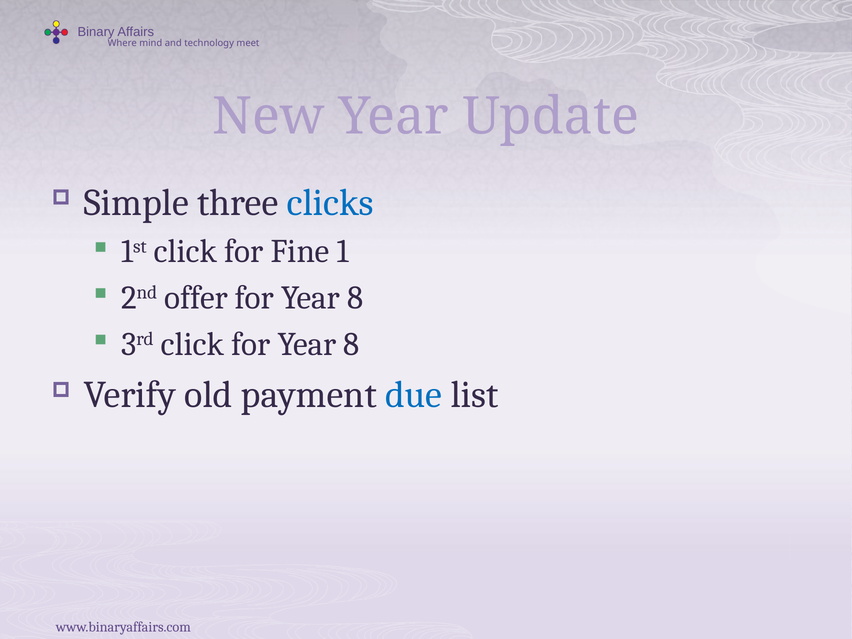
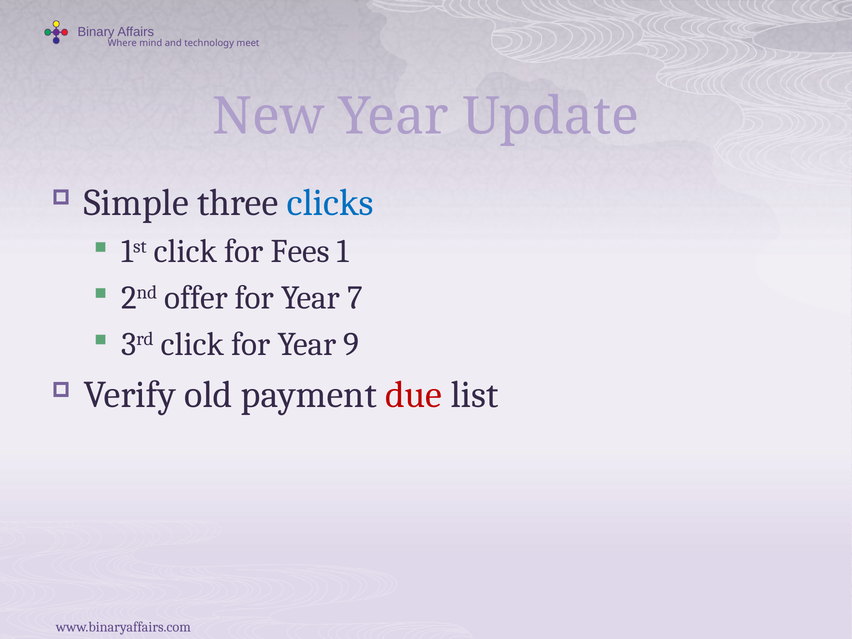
Fine: Fine -> Fees (300, 252)
8: 8 -> 7 (355, 298)
click for Year 8: 8 -> 9 (351, 344)
due colour: blue -> red (414, 395)
